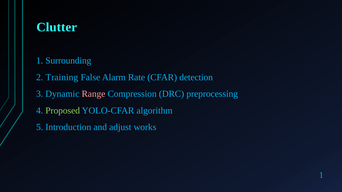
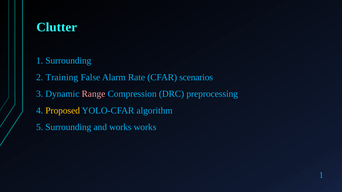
detection: detection -> scenarios (196, 77)
Proposed colour: light green -> yellow (63, 111)
5 Introduction: Introduction -> Surrounding (68, 127)
and adjust: adjust -> works (120, 127)
